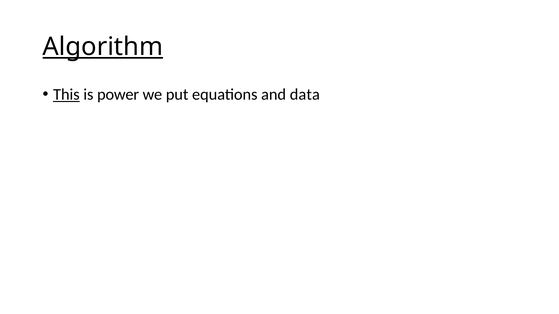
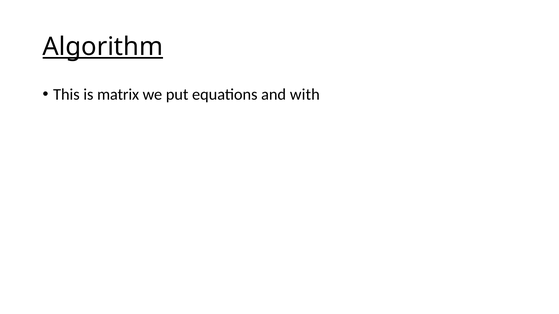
This underline: present -> none (66, 95)
power: power -> matrix (118, 95)
data: data -> with (305, 95)
